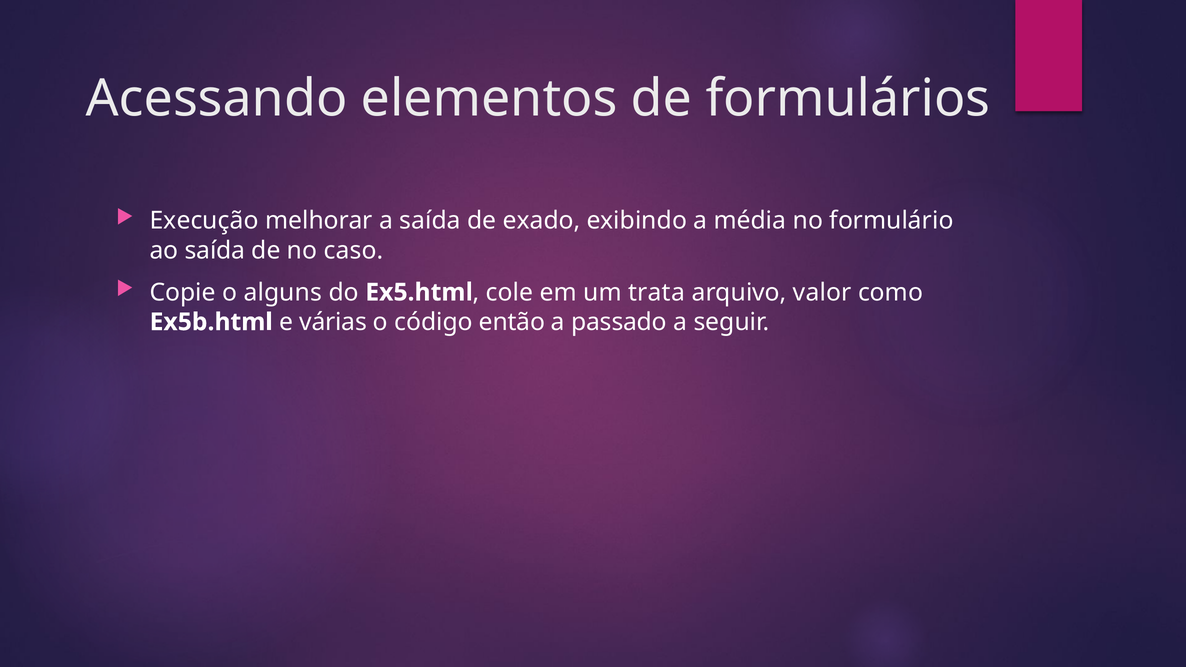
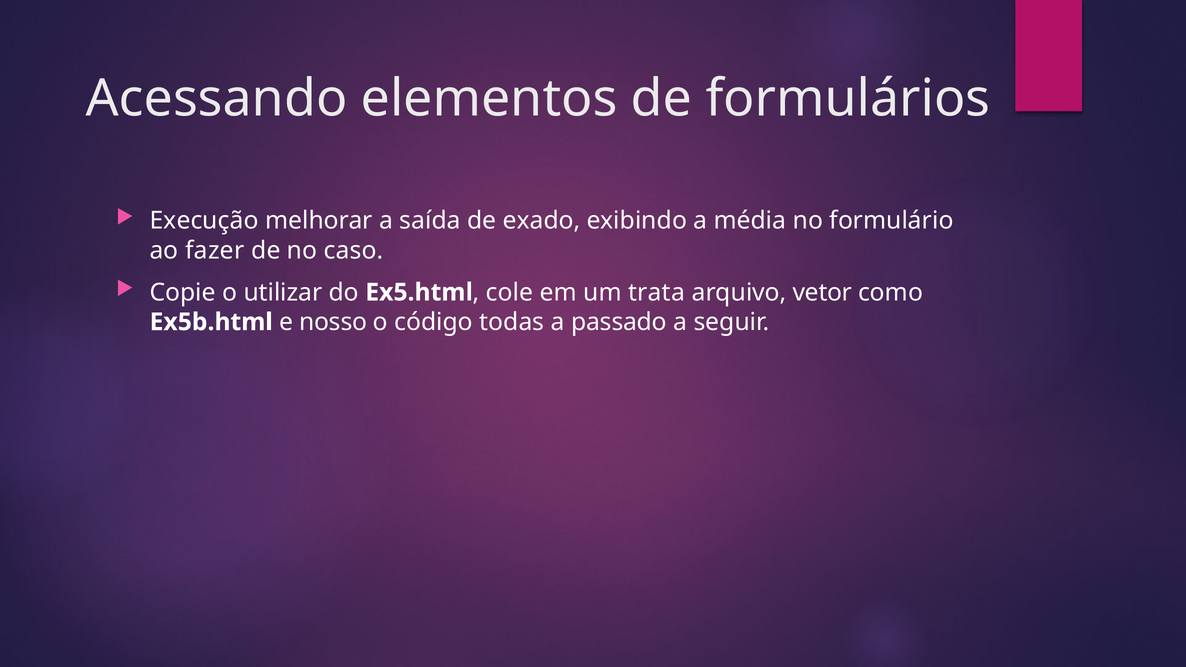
ao saída: saída -> fazer (215, 250)
alguns: alguns -> utilizar (283, 292)
valor: valor -> vetor (822, 292)
várias: várias -> nosso (333, 322)
então: então -> todas (512, 322)
